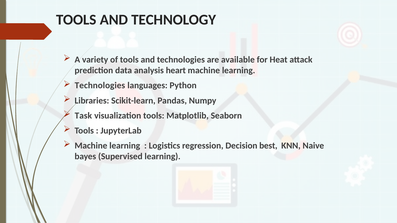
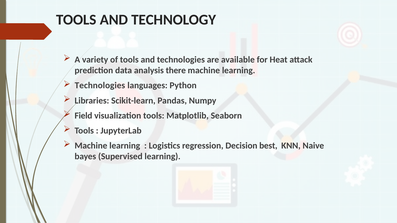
heart: heart -> there (176, 71)
Task: Task -> Field (83, 116)
